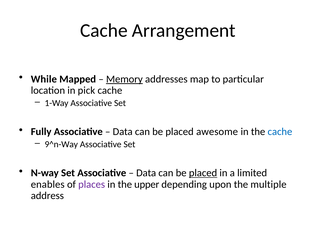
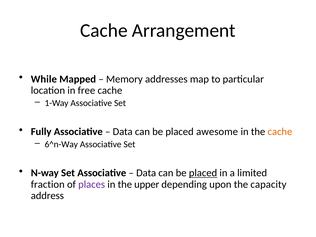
Memory underline: present -> none (124, 79)
pick: pick -> free (86, 90)
cache colour: blue -> orange (280, 132)
9^n-Way: 9^n-Way -> 6^n-Way (61, 144)
enables: enables -> fraction (48, 184)
multiple: multiple -> capacity (268, 184)
